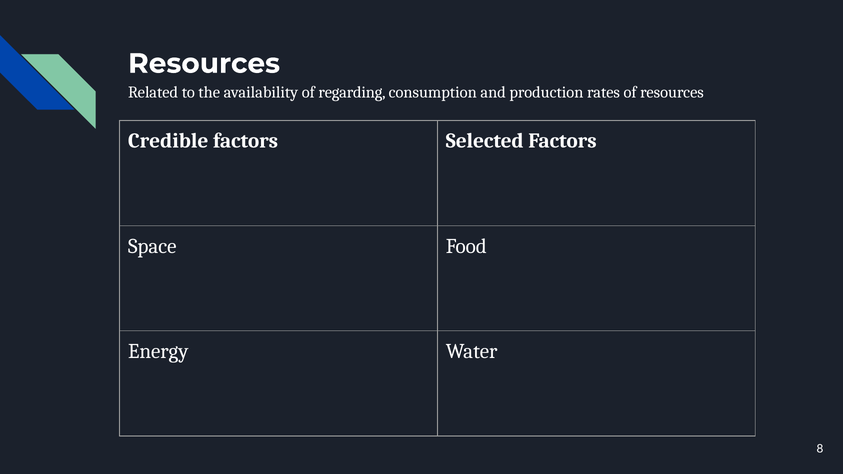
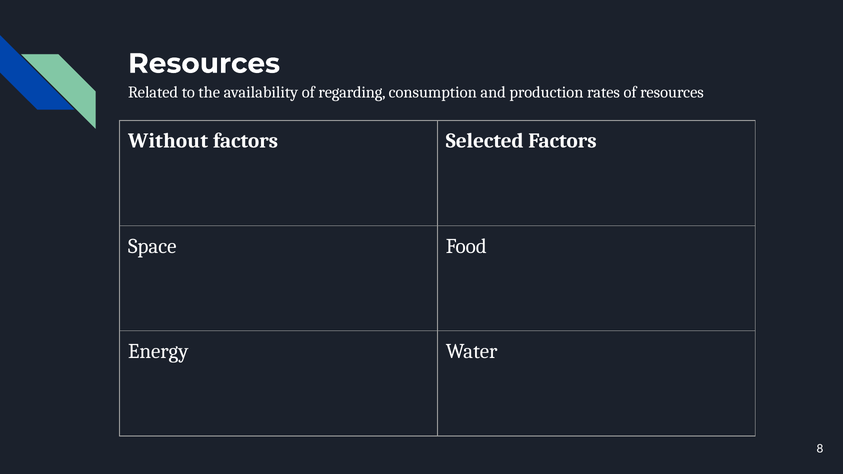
Credible: Credible -> Without (168, 141)
